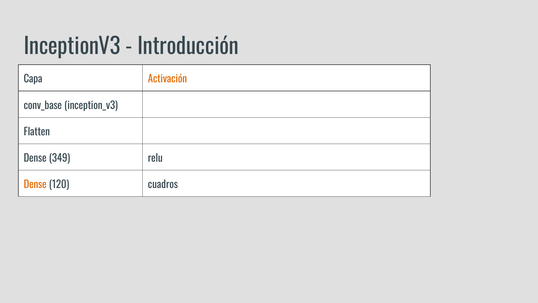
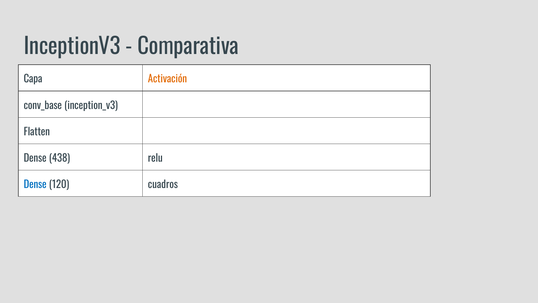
Introducción: Introducción -> Comparativa (188, 47)
349: 349 -> 438 (60, 158)
Dense colour: orange -> blue (35, 184)
